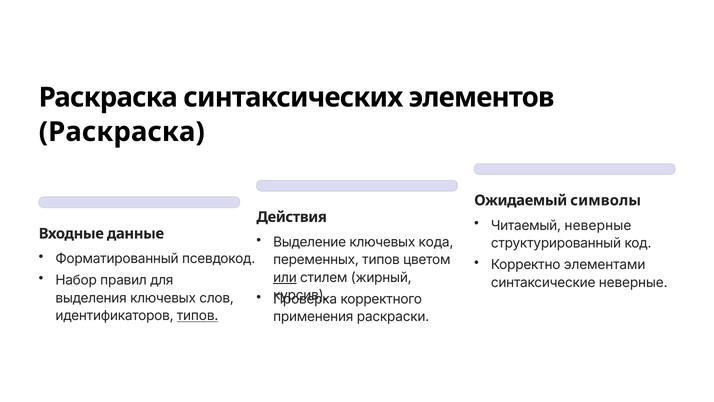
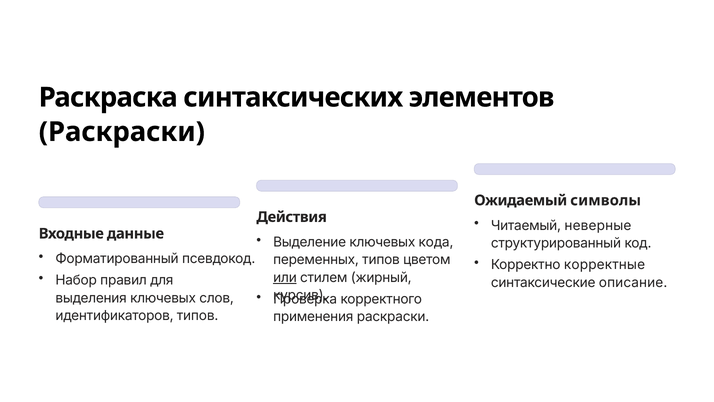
Раскраска: Раскраска -> Раскраски (122, 132)
элементами: элементами -> корректные (605, 265)
синтаксические неверные: неверные -> описание (633, 282)
типов underline: present -> none (198, 316)
